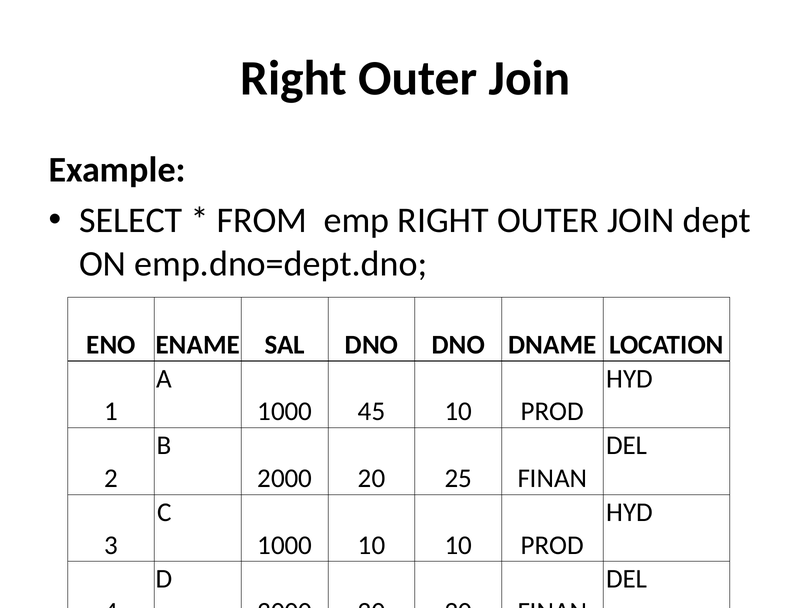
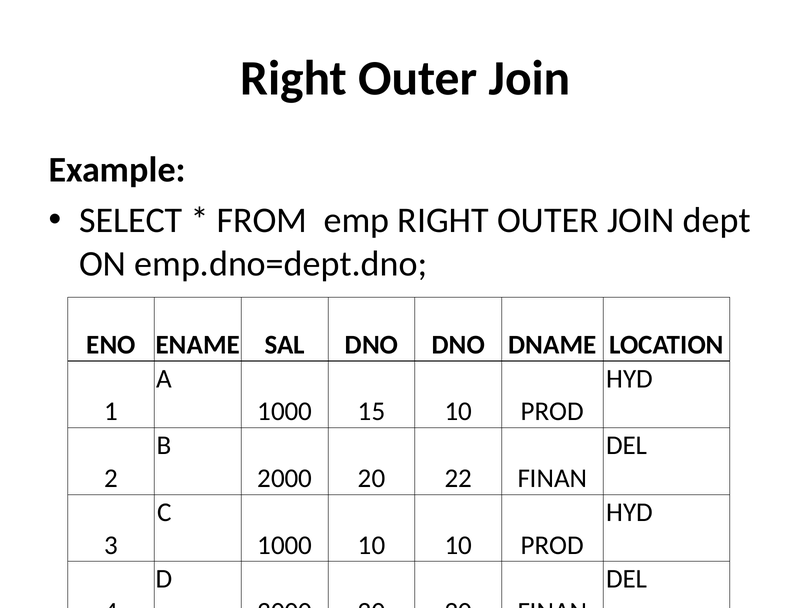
45: 45 -> 15 (372, 412)
25: 25 -> 22 (458, 479)
